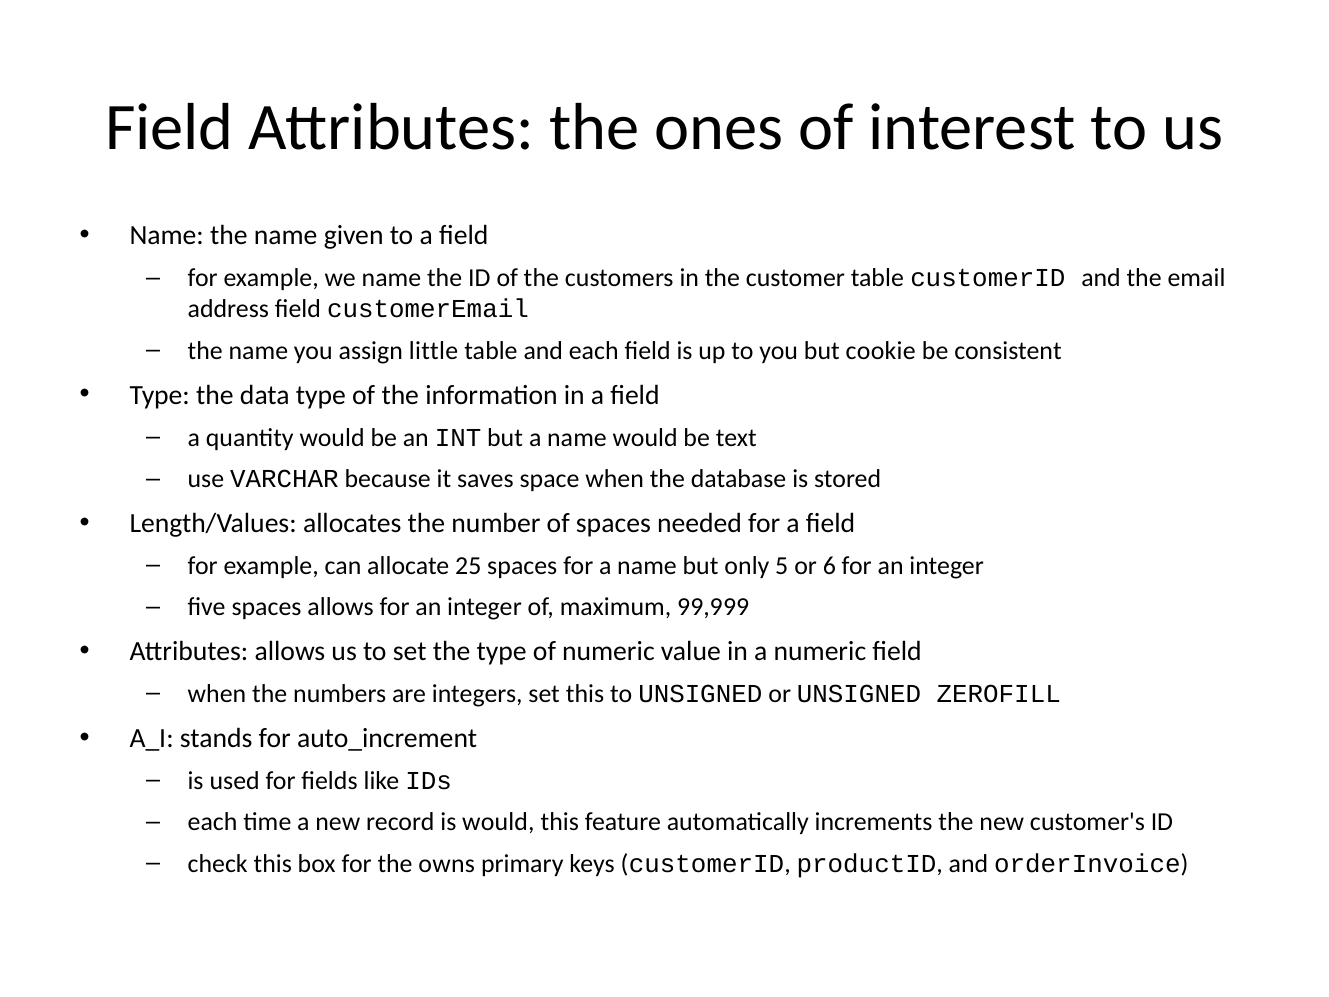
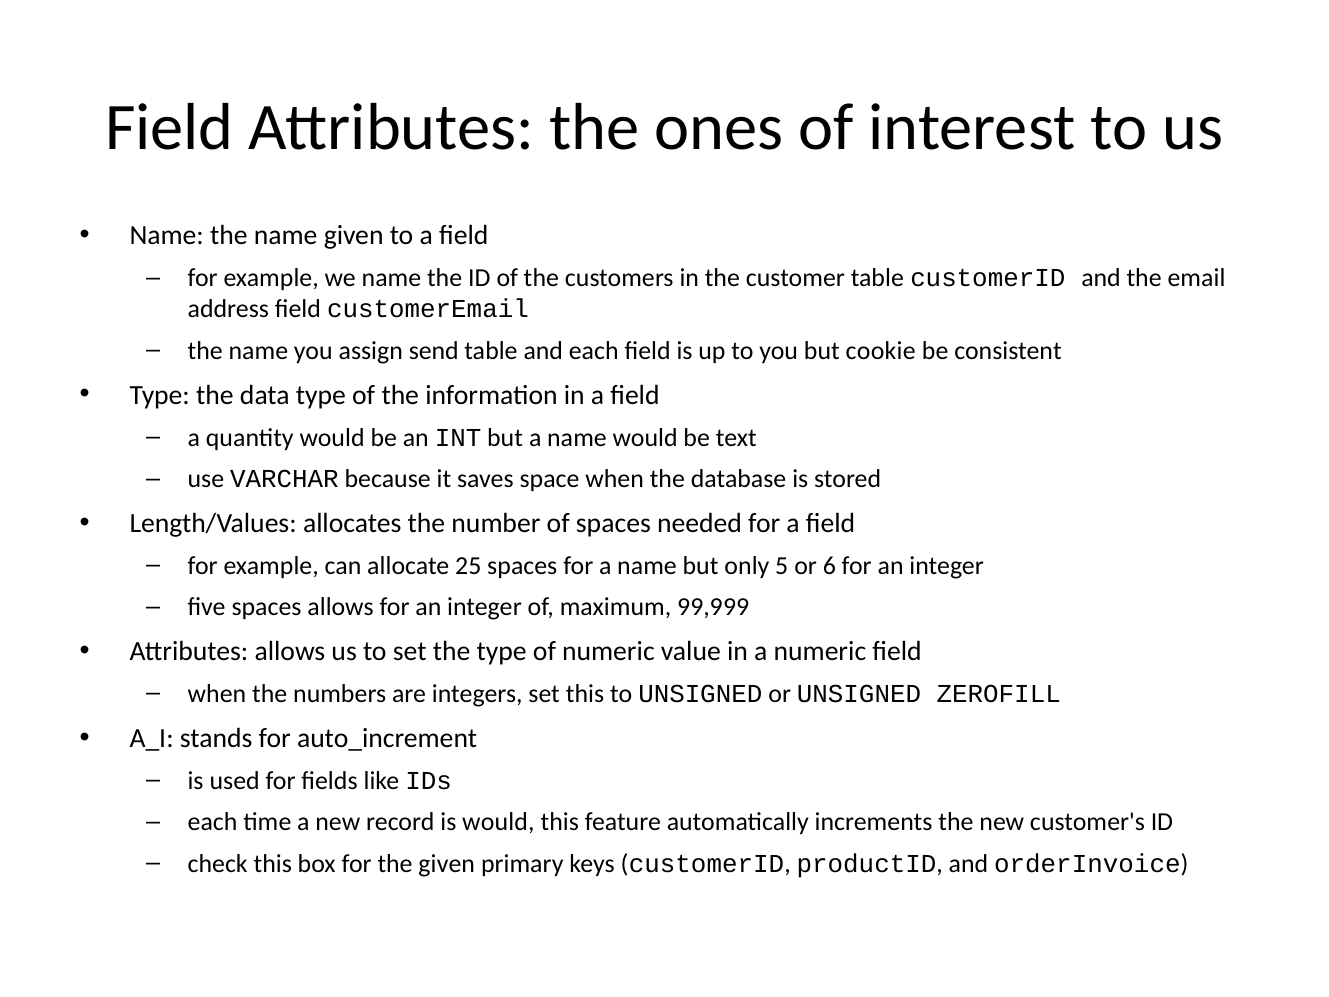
little: little -> send (434, 351)
the owns: owns -> given (447, 864)
